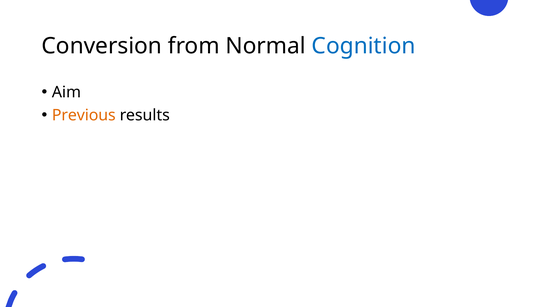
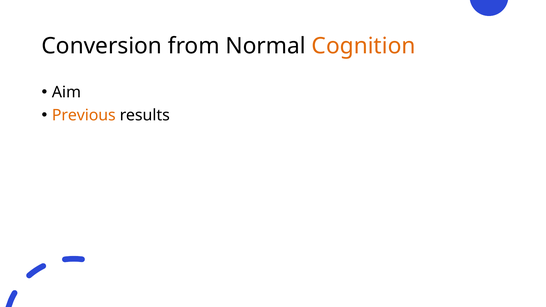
Cognition colour: blue -> orange (364, 46)
